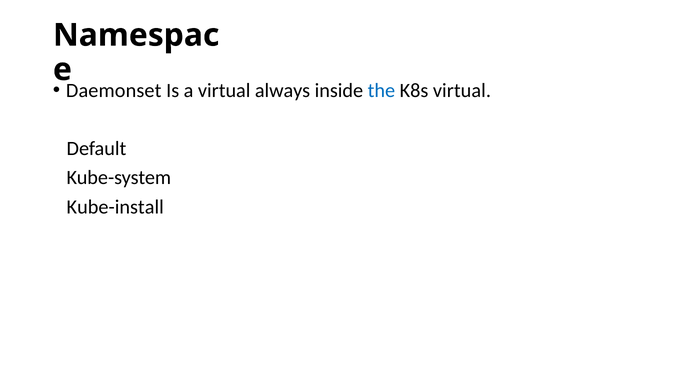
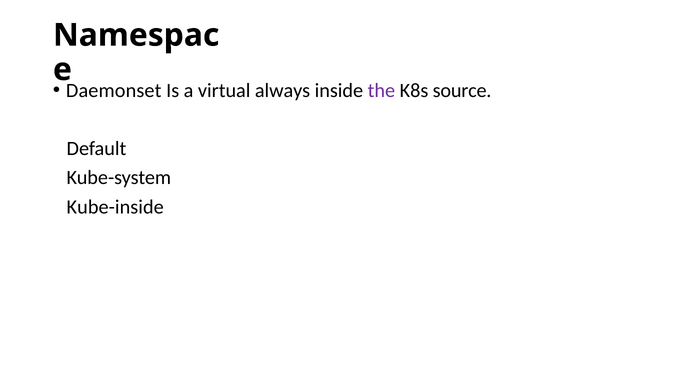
the colour: blue -> purple (381, 91)
K8s virtual: virtual -> source (462, 91)
Kube-install: Kube-install -> Kube-inside (115, 207)
